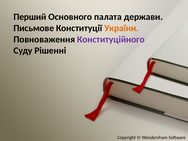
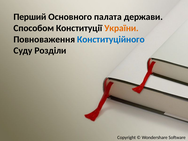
Письмове: Письмове -> Способом (34, 28)
Конституційного colour: purple -> blue (111, 39)
Рішенні: Рішенні -> Розділи (50, 51)
